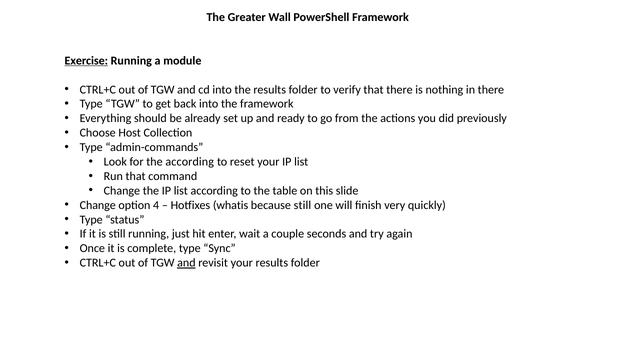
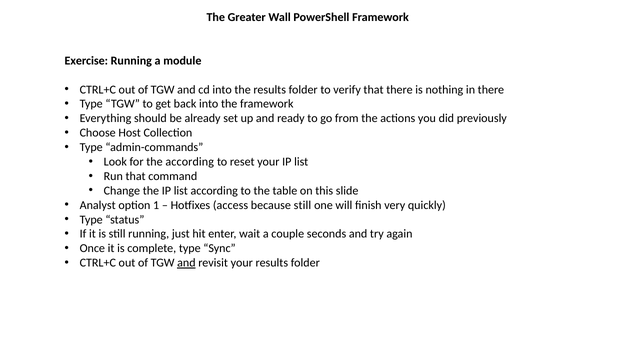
Exercise underline: present -> none (86, 61)
Change: Change -> Analyst (98, 205)
4: 4 -> 1 (156, 205)
whatis: whatis -> access (231, 205)
